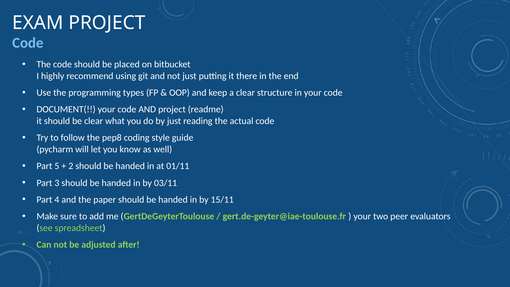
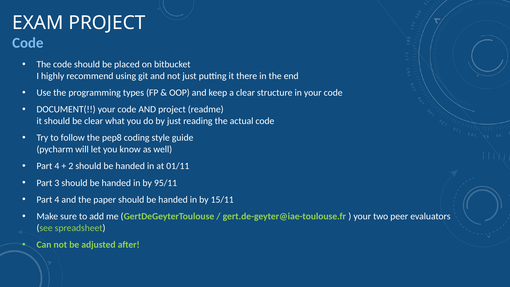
5: 5 -> 4 (57, 166)
03/11: 03/11 -> 95/11 (166, 183)
